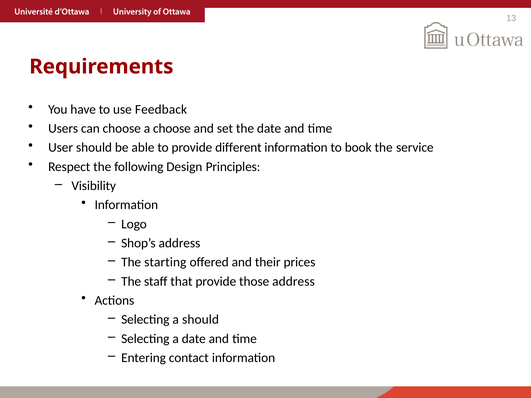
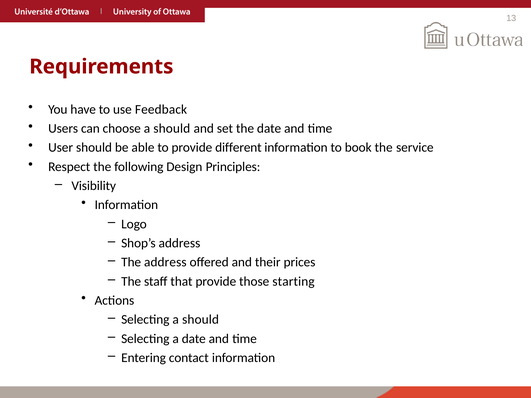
choose a choose: choose -> should (172, 129)
The starting: starting -> address (165, 262)
those address: address -> starting (293, 282)
